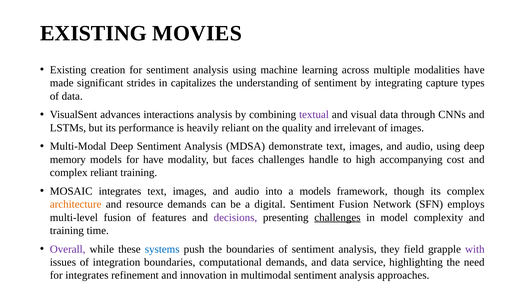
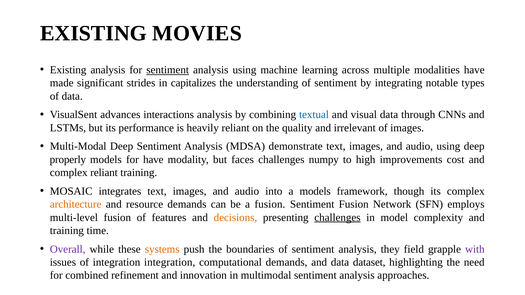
Existing creation: creation -> analysis (108, 70)
sentiment underline: none -> present (168, 70)
capture: capture -> notable (442, 83)
textual colour: purple -> blue (314, 115)
memory: memory -> properly (68, 160)
handle: handle -> numpy (324, 160)
accompanying: accompanying -> improvements (411, 160)
a digital: digital -> fusion (270, 205)
decisions colour: purple -> orange (235, 218)
systems colour: blue -> orange (162, 249)
integration boundaries: boundaries -> integration (170, 263)
service: service -> dataset (369, 263)
for integrates: integrates -> combined (87, 276)
